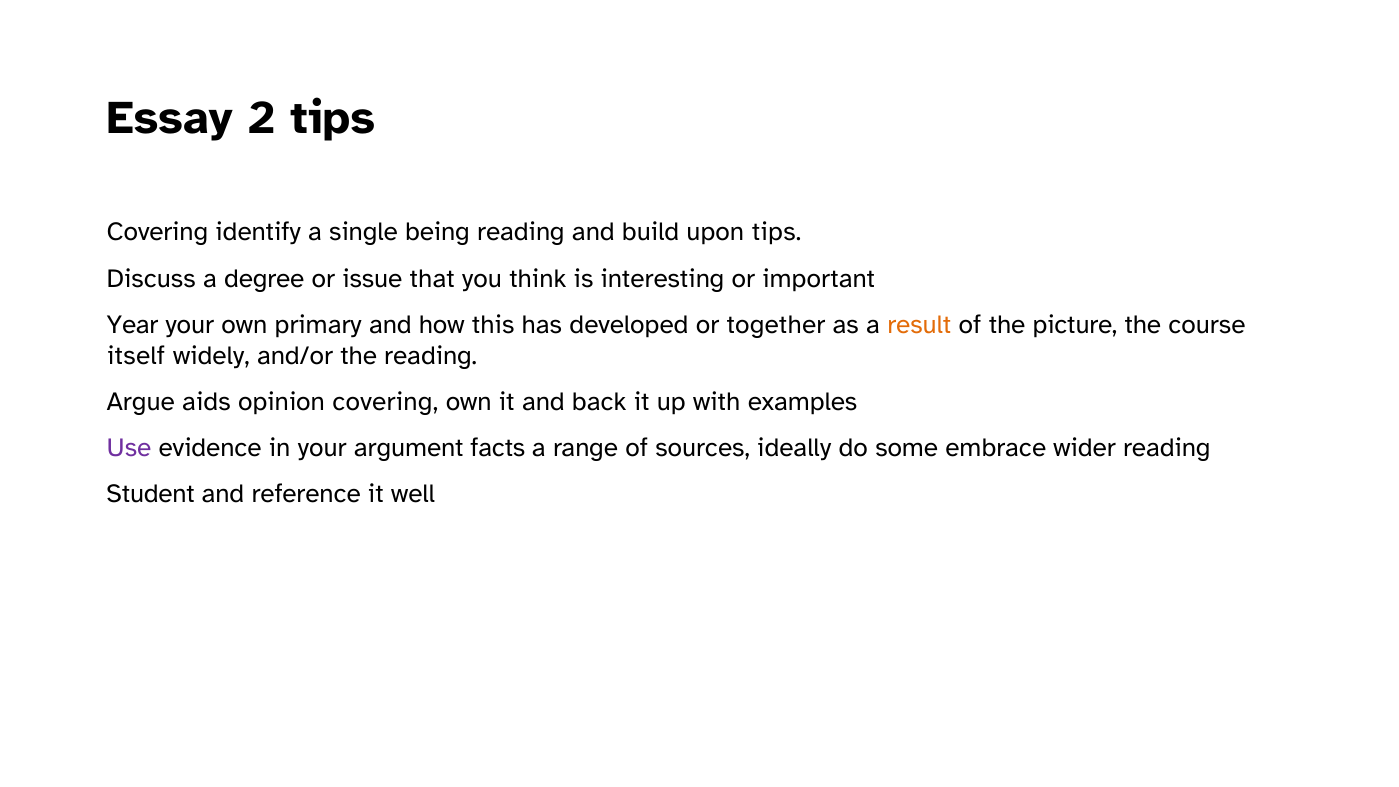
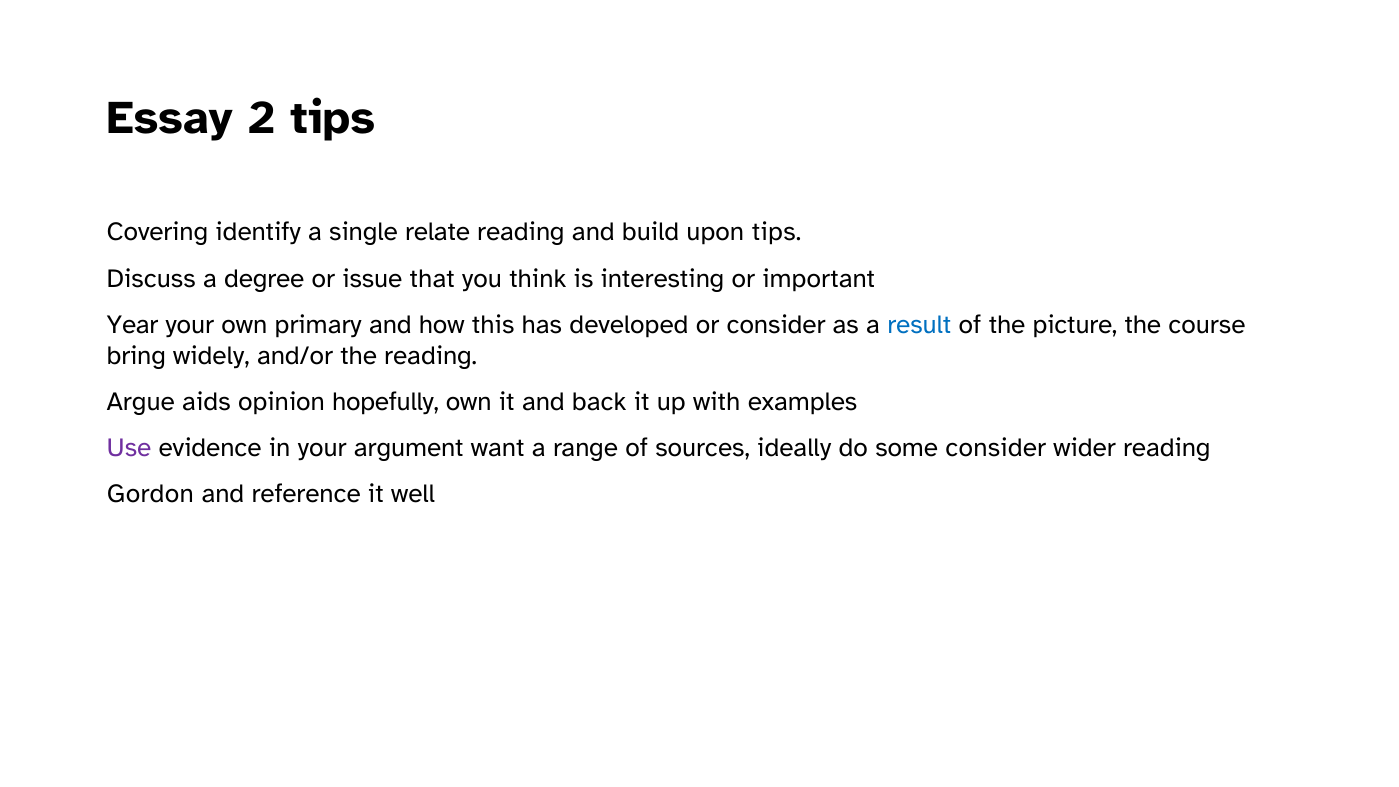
being: being -> relate (438, 232)
or together: together -> consider (776, 324)
result colour: orange -> blue (919, 324)
itself: itself -> bring (136, 356)
opinion covering: covering -> hopefully (386, 402)
facts: facts -> want (498, 448)
some embrace: embrace -> consider (996, 448)
Student: Student -> Gordon (150, 494)
